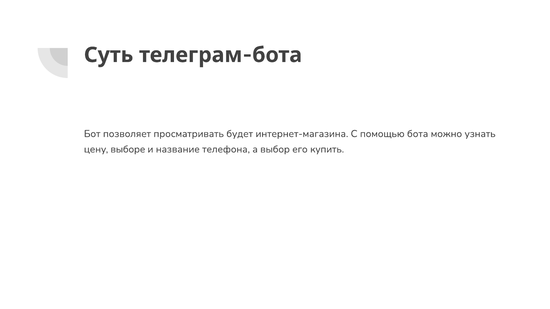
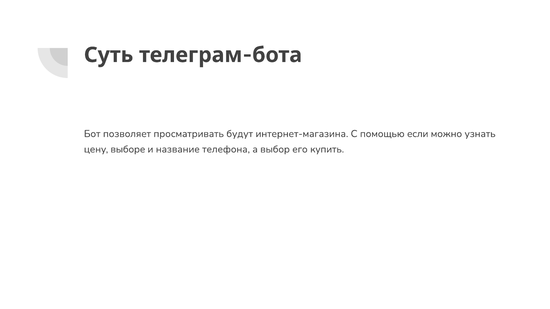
будет: будет -> будут (240, 134)
помощью бота: бота -> если (418, 134)
